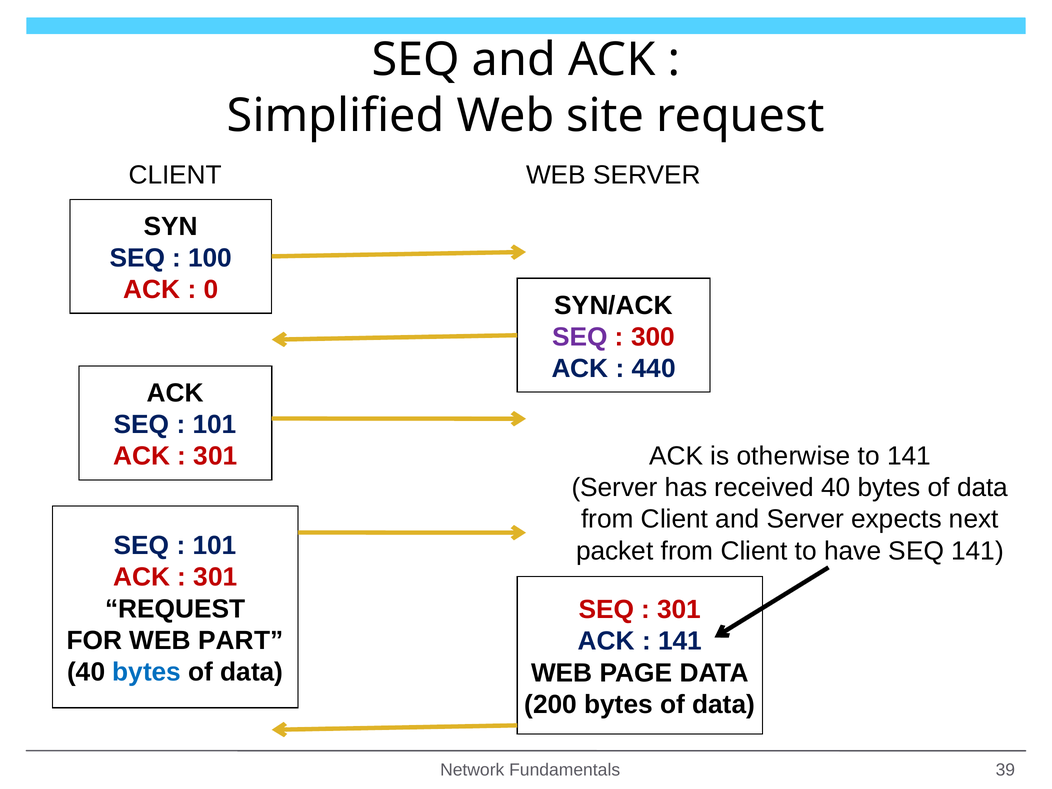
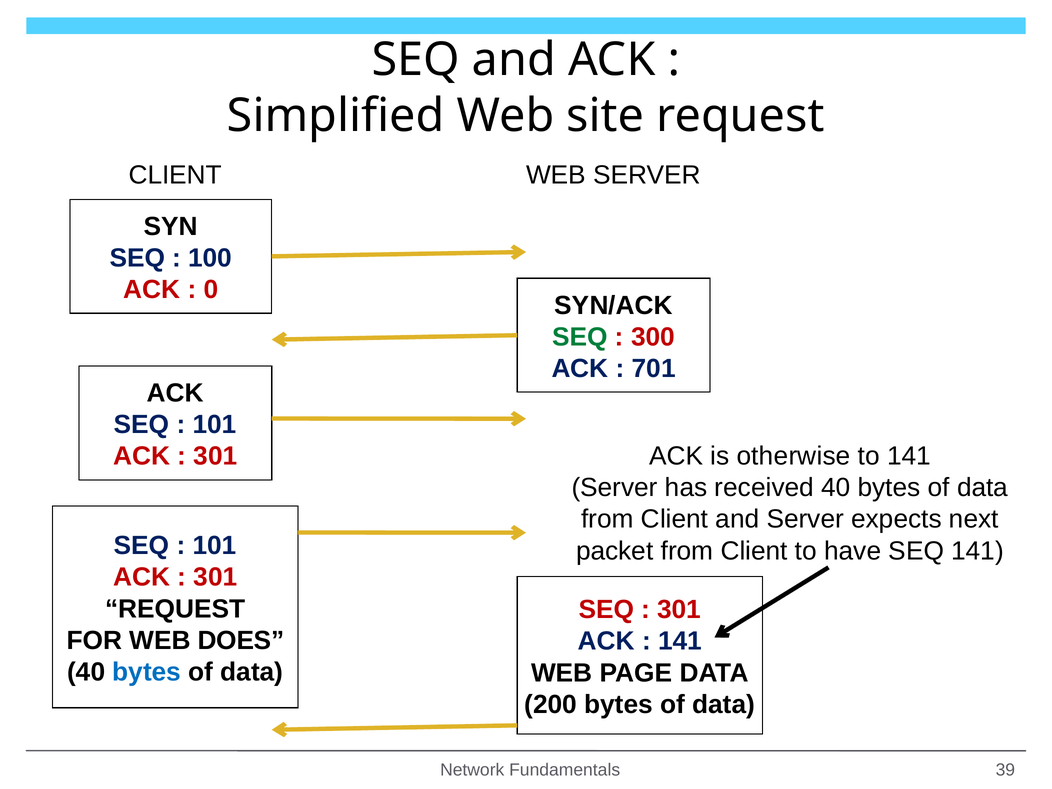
SEQ colour: purple -> green (580, 337)
440: 440 -> 701 (654, 369)
PART: PART -> DOES (241, 640)
